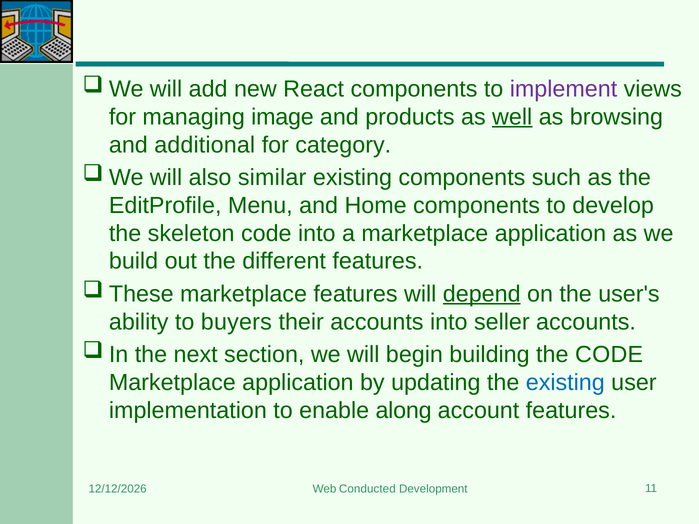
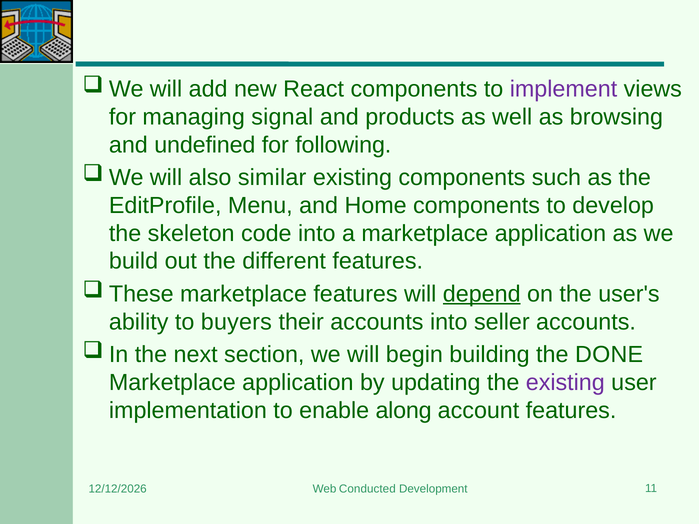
image: image -> signal (282, 117)
well underline: present -> none (512, 117)
additional: additional -> undefined (205, 145)
category: category -> following (343, 145)
the CODE: CODE -> DONE (609, 355)
existing colour: blue -> purple (565, 383)
